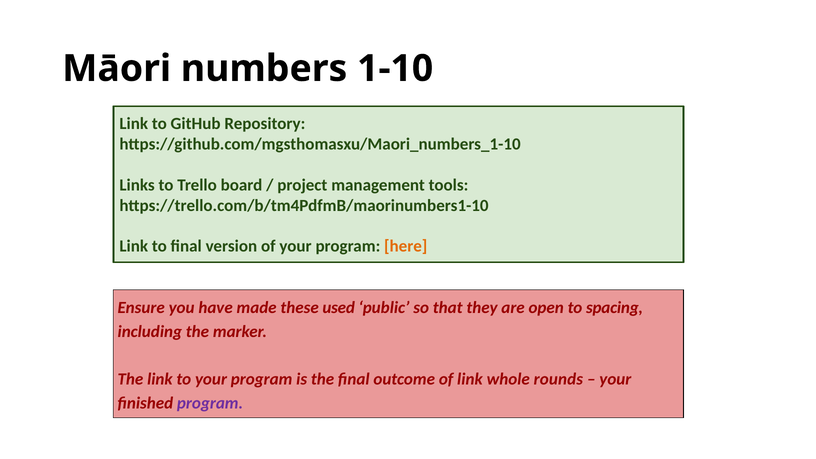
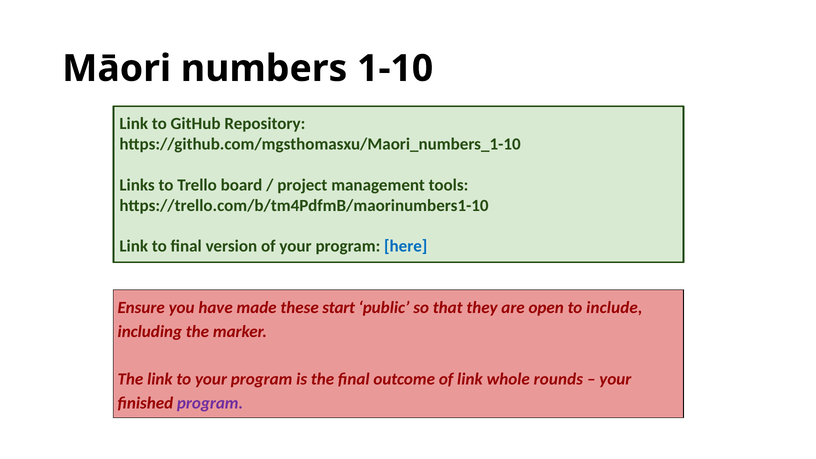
here colour: orange -> blue (406, 246)
used: used -> start (339, 308)
spacing: spacing -> include (614, 308)
